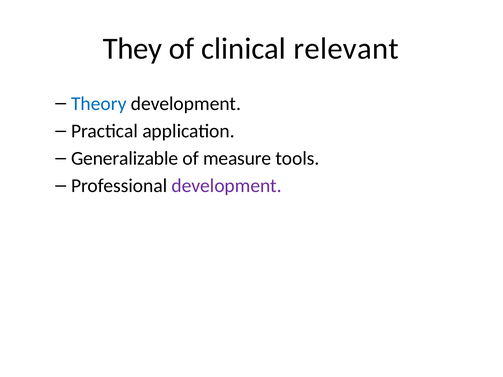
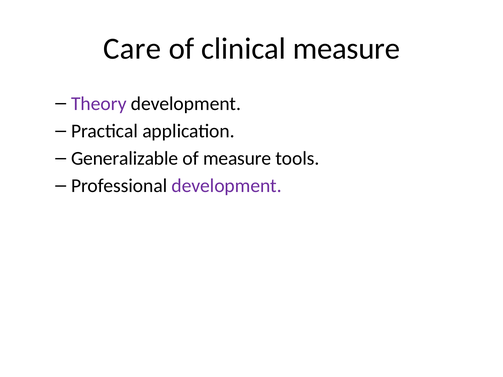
They: They -> Care (132, 49)
clinical relevant: relevant -> measure (346, 49)
Theory colour: blue -> purple (99, 104)
